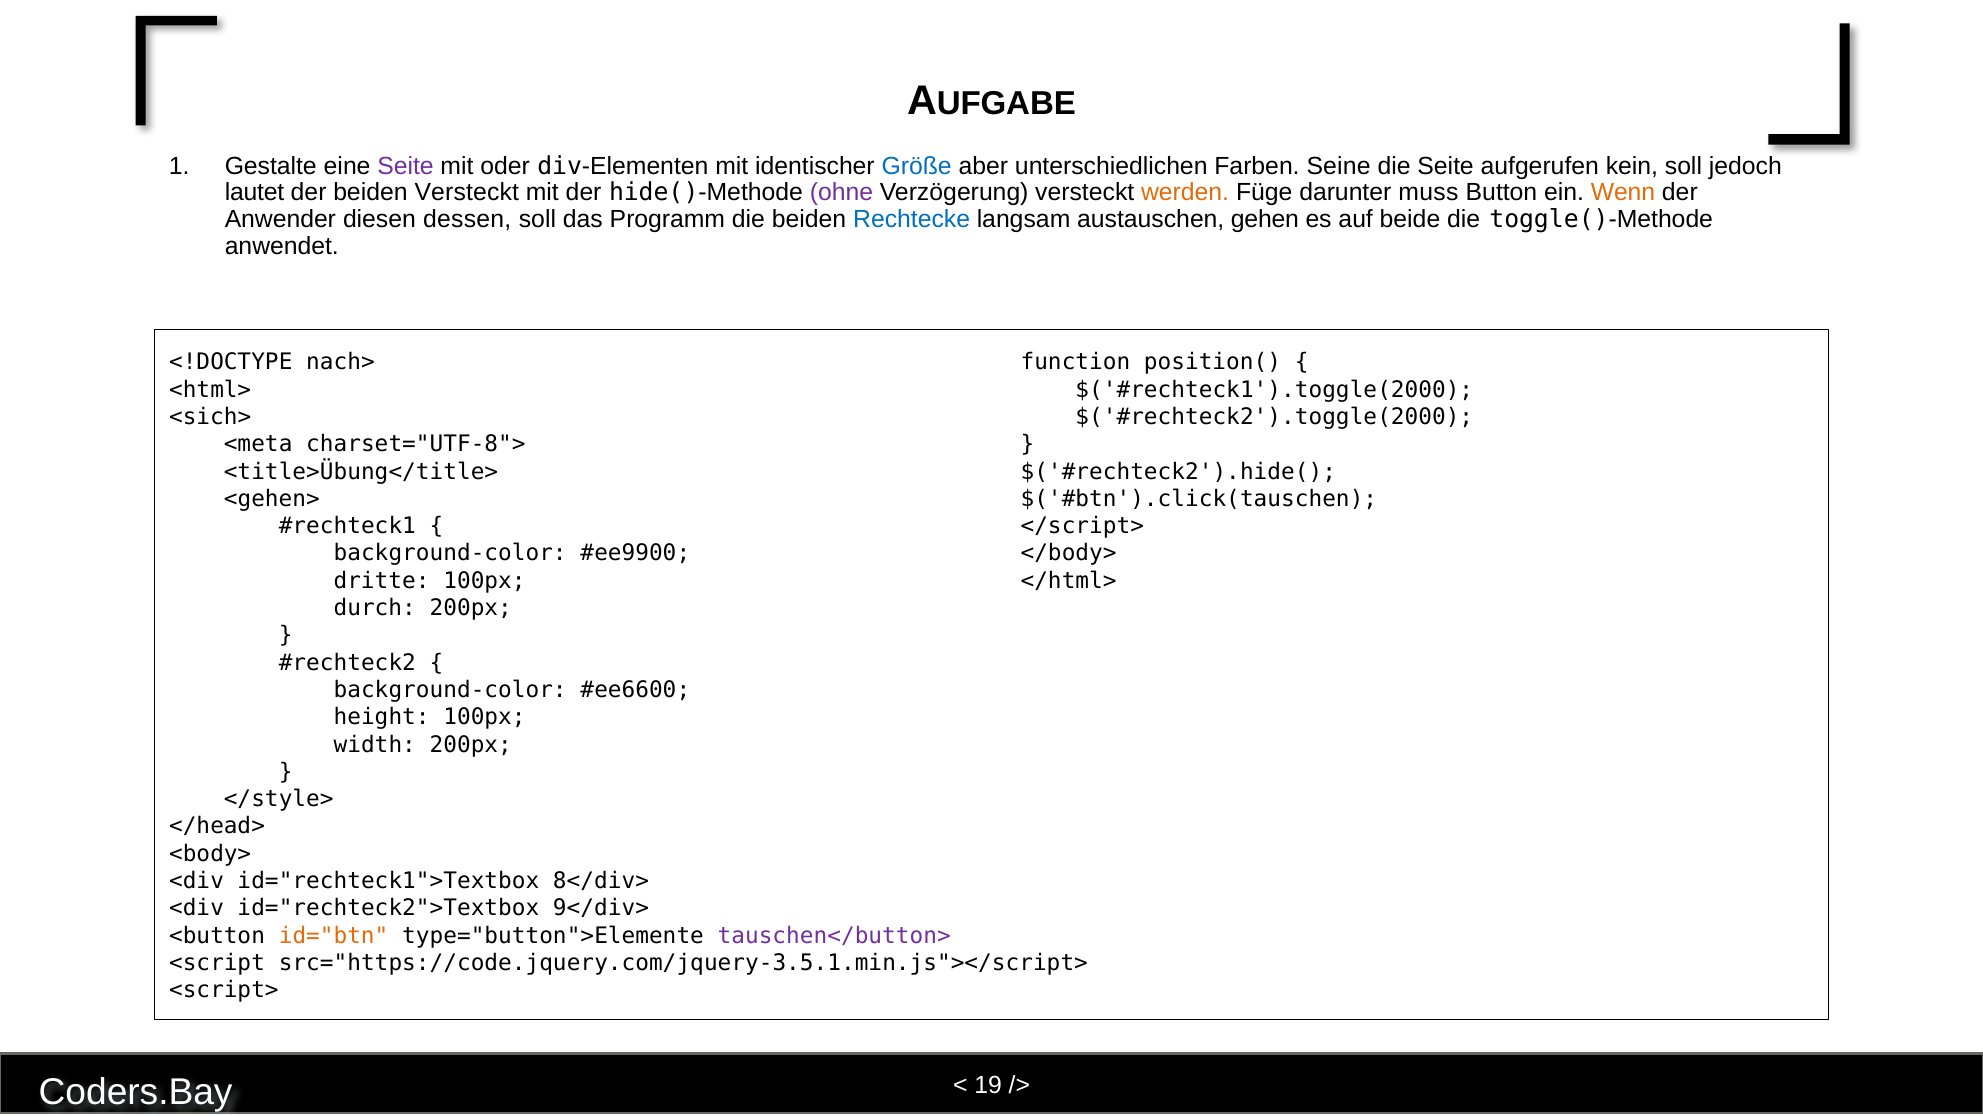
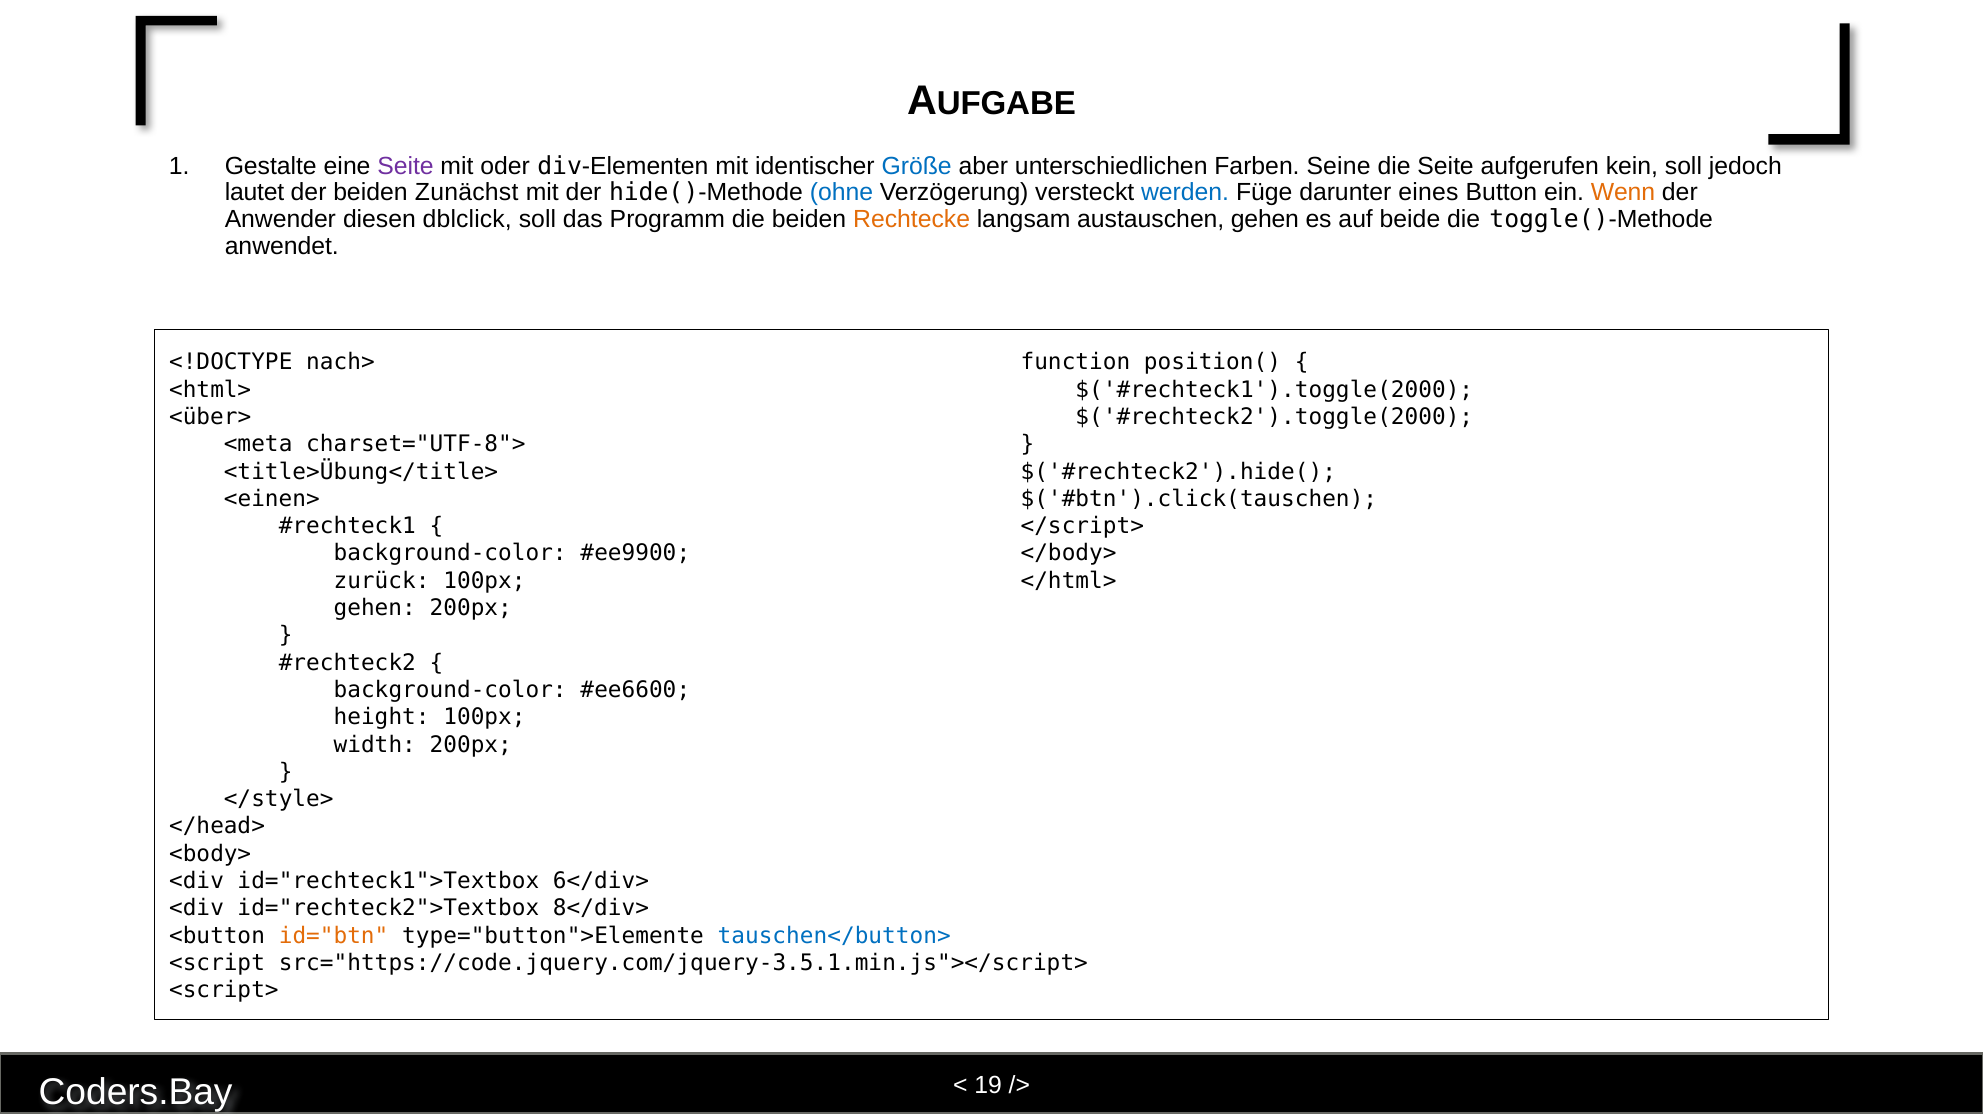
beiden Versteckt: Versteckt -> Zunächst (467, 193)
ohne colour: purple -> blue (841, 193)
werden colour: orange -> blue (1185, 193)
muss: muss -> eines (1428, 193)
dessen: dessen -> dblclick (467, 219)
Rechtecke colour: blue -> orange (912, 219)
<sich>: <sich> -> <über> (210, 417)
<gehen>: <gehen> -> <einen> (272, 499)
dritte: dritte -> zurück (382, 580)
durch: durch -> gehen (375, 608)
8</div>: 8</div> -> 6</div> (601, 881)
9</div>: 9</div> -> 8</div> (601, 908)
tauschen</button> colour: purple -> blue (834, 935)
